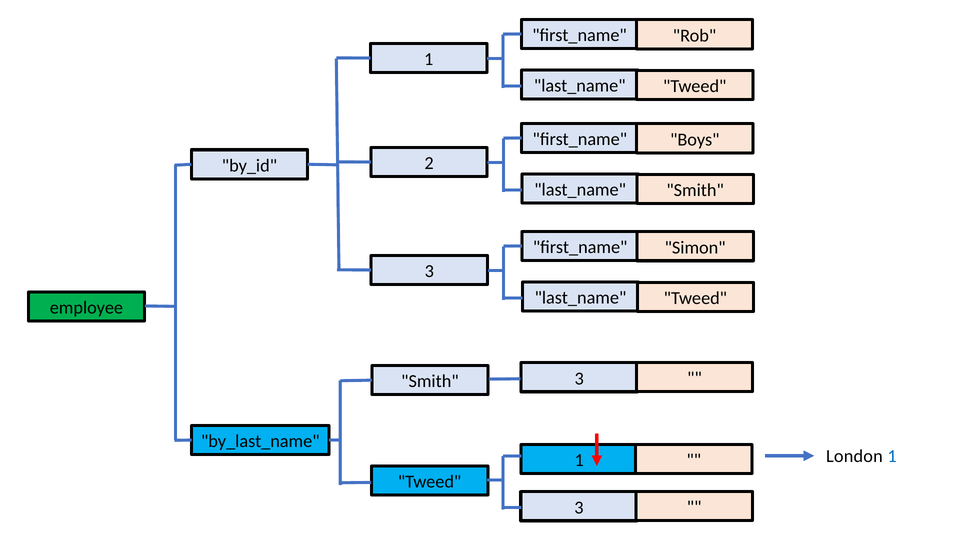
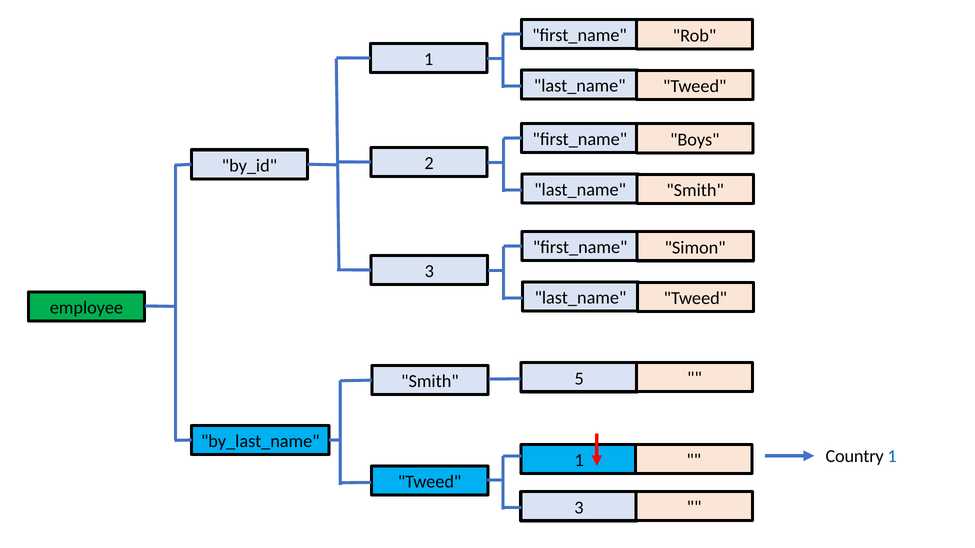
3: 3 -> 5 (579, 379)
London: London -> Country (855, 456)
